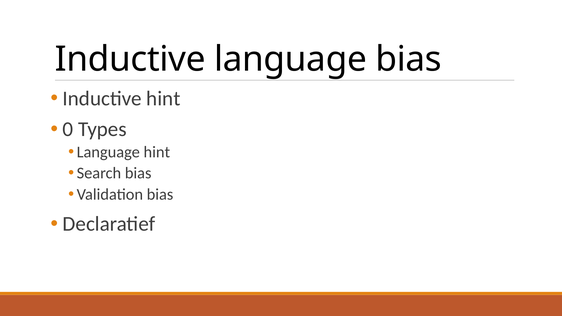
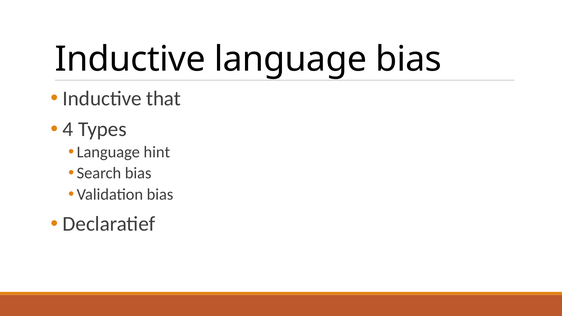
Inductive hint: hint -> that (164, 98)
0: 0 -> 4 (68, 129)
